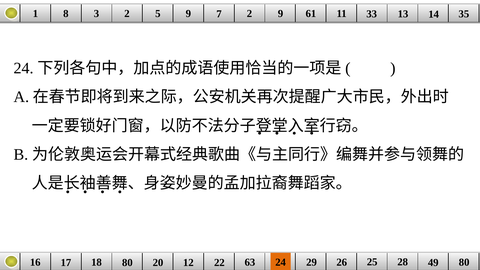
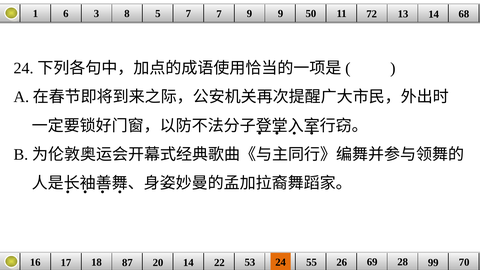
8: 8 -> 6 (66, 14)
3 2: 2 -> 8 (127, 14)
5 9: 9 -> 7 (188, 14)
7 2: 2 -> 9 (249, 14)
61: 61 -> 50 (311, 14)
33: 33 -> 72 (372, 14)
35: 35 -> 68 (464, 14)
16 80: 80 -> 70 (464, 262)
18 80: 80 -> 87 (127, 263)
20 12: 12 -> 14 (188, 263)
63: 63 -> 53 (250, 262)
29: 29 -> 55 (312, 262)
25: 25 -> 69 (372, 262)
49: 49 -> 99 (433, 263)
